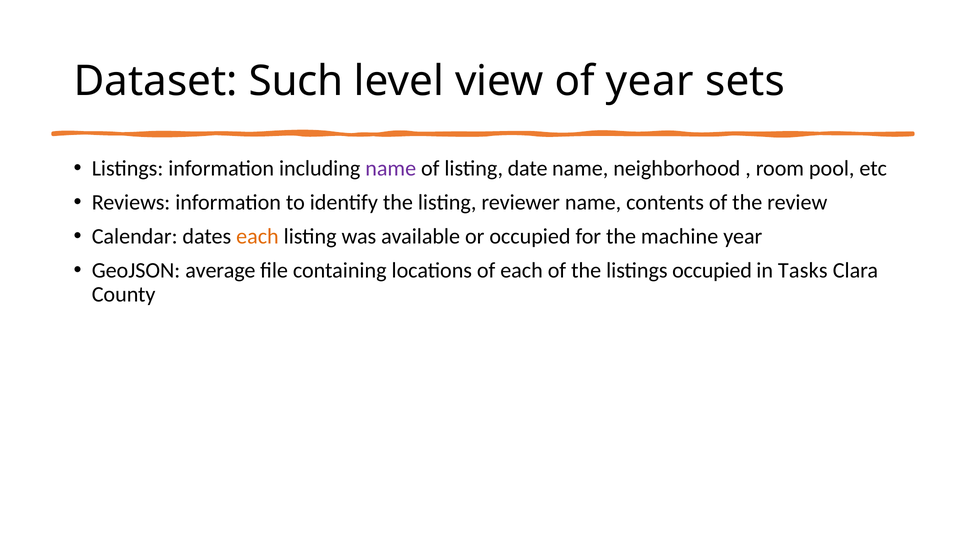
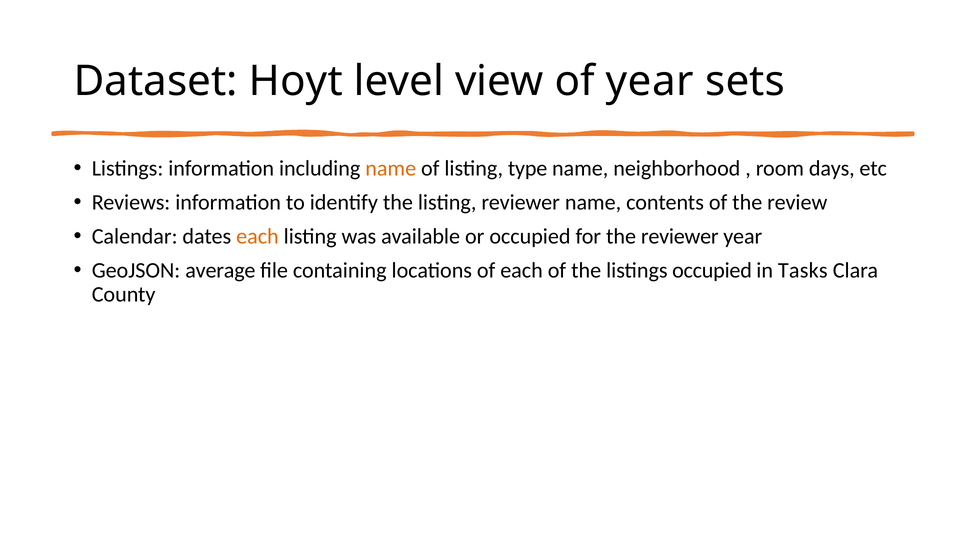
Such: Such -> Hoyt (296, 81)
name colour: purple -> orange (391, 168)
date: date -> type (528, 168)
pool: pool -> days (832, 168)
the machine: machine -> reviewer (680, 236)
